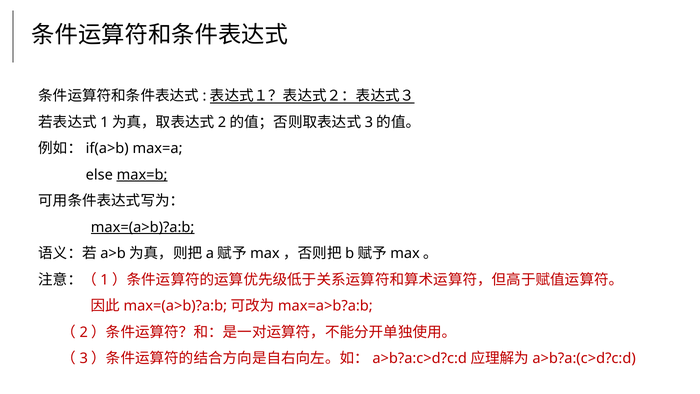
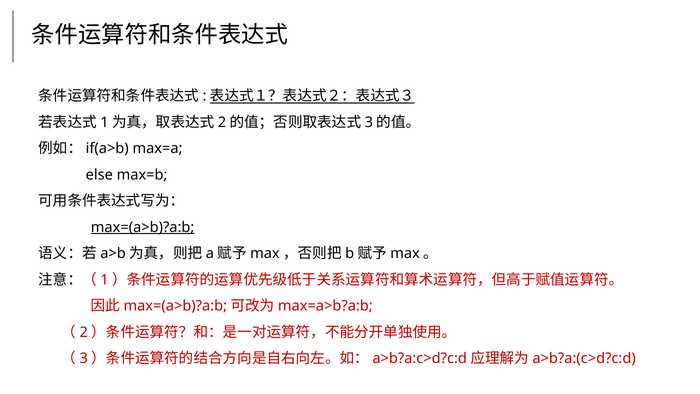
max=b underline: present -> none (142, 175)
